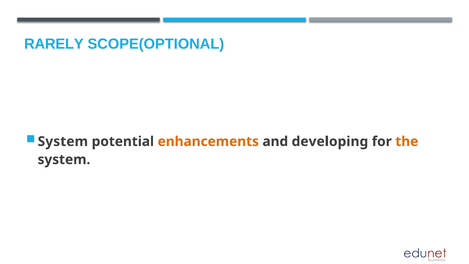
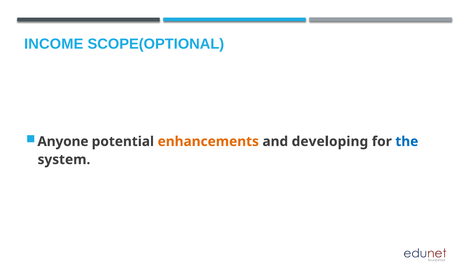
RARELY: RARELY -> INCOME (54, 44)
System: System -> Anyone (63, 141)
the colour: orange -> blue (407, 141)
